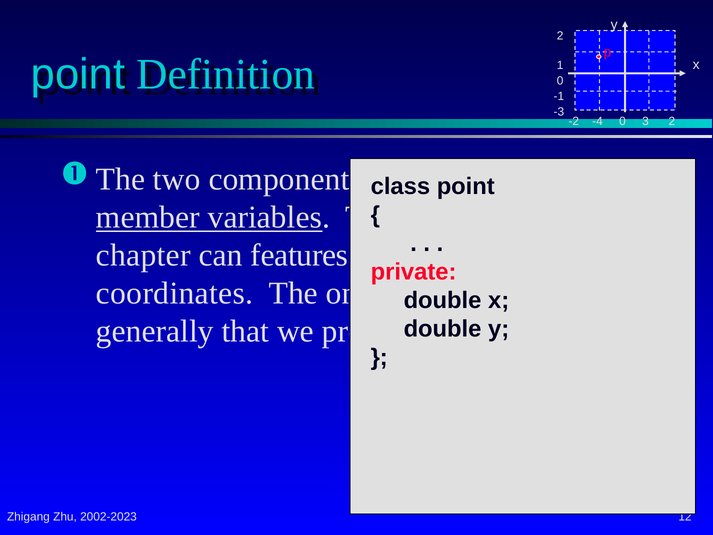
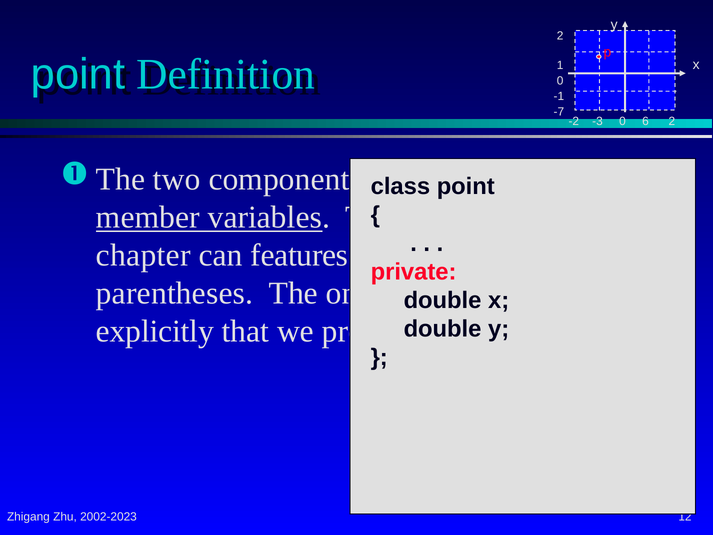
-3: -3 -> -7 (559, 112)
-4: -4 -> -3 (597, 121)
3: 3 -> 6 (646, 121)
coordinates: coordinates -> parentheses (175, 293)
generally: generally -> explicitly (155, 331)
